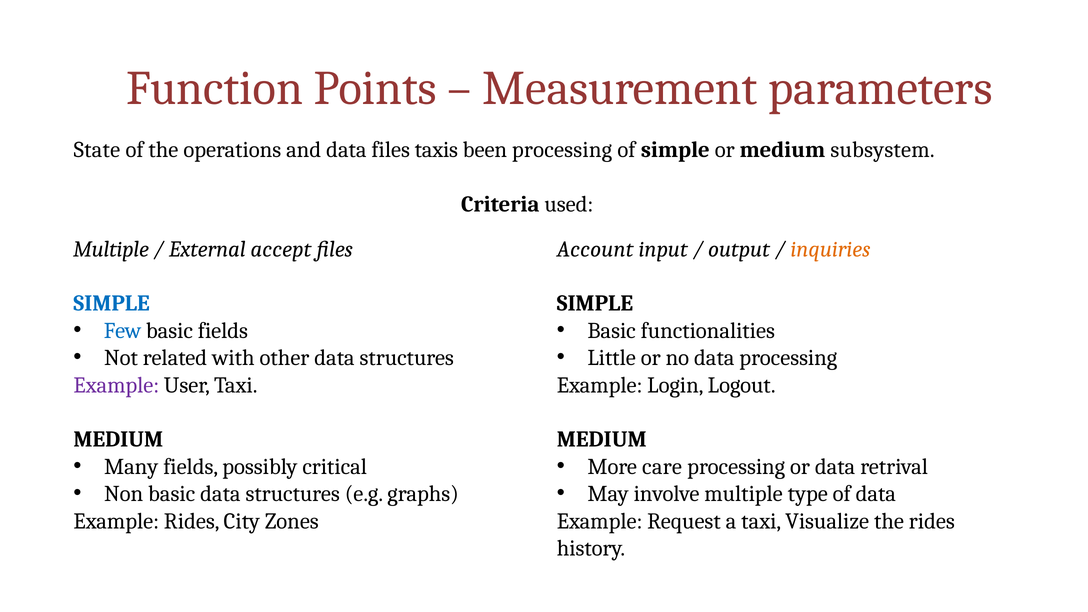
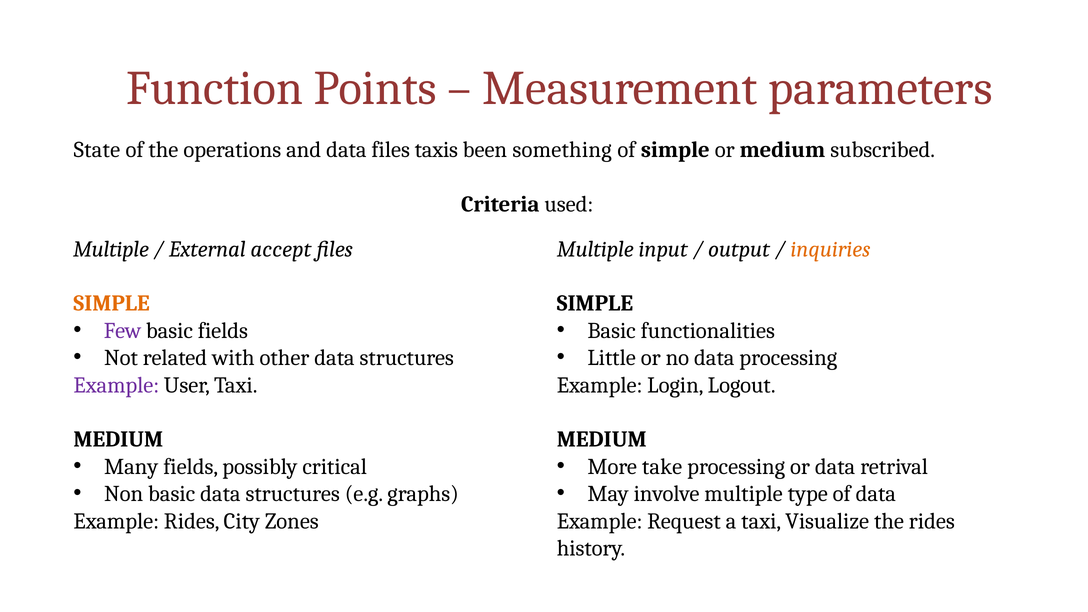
been processing: processing -> something (562, 150)
subsystem: subsystem -> subscribed (883, 150)
Account: Account -> Multiple (595, 249)
SIMPLE colour: blue -> orange (112, 303)
Few colour: blue -> purple (123, 331)
care: care -> take (662, 467)
